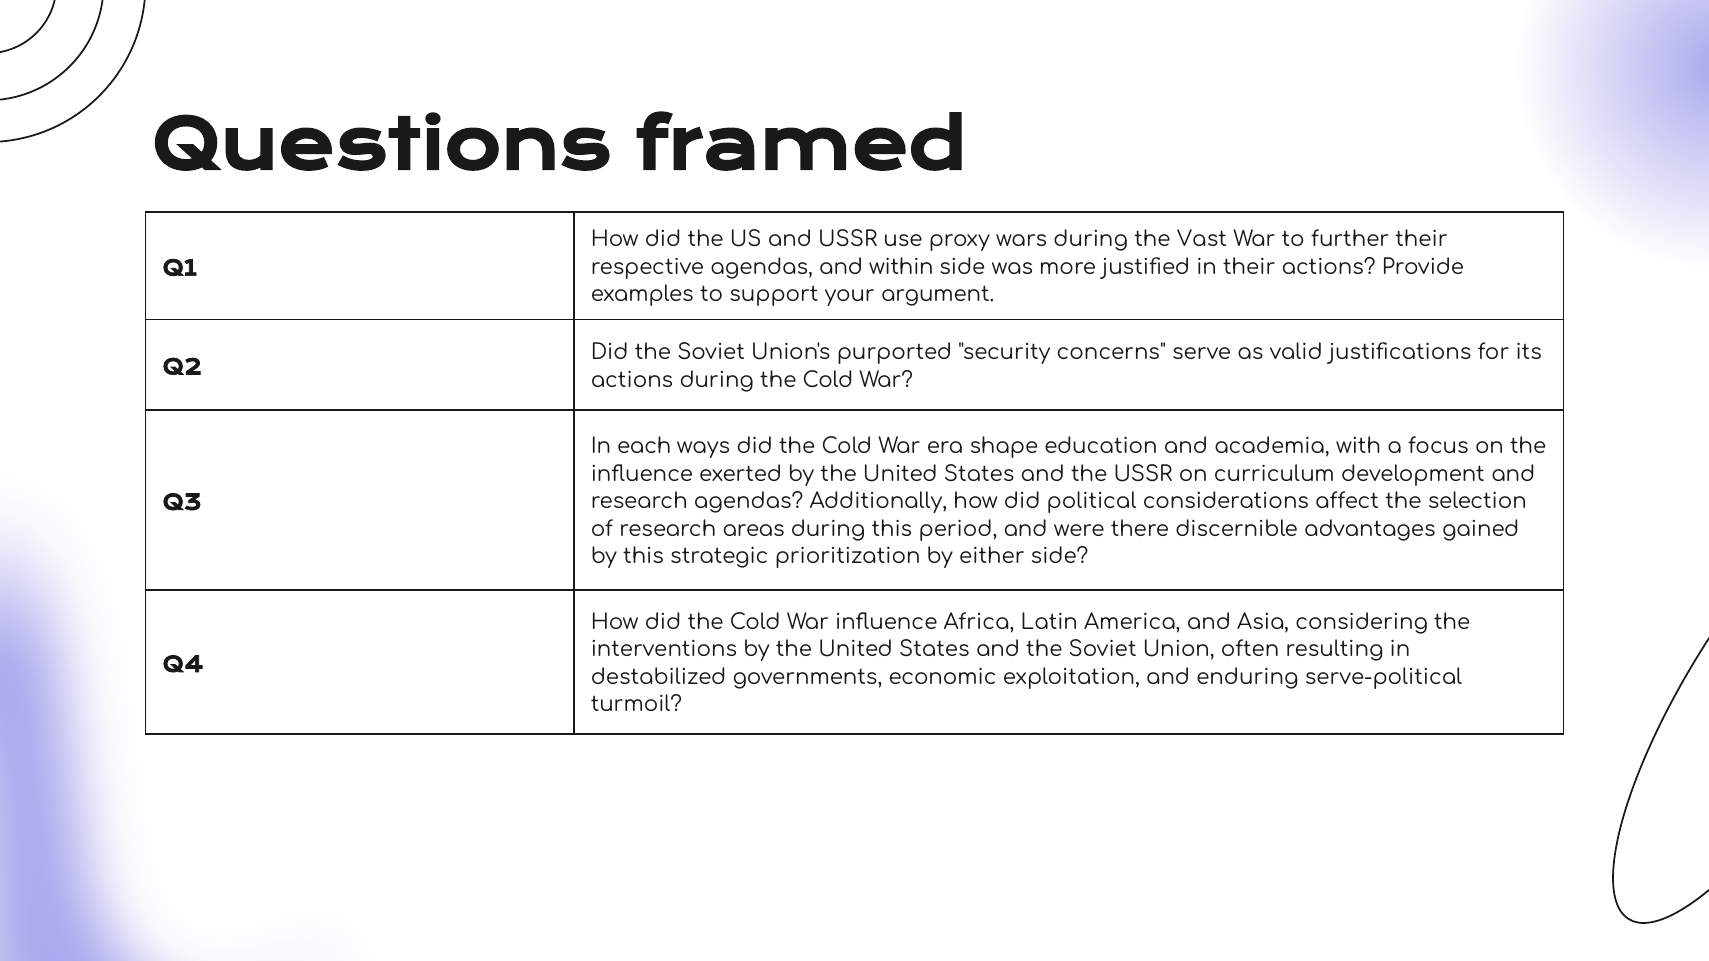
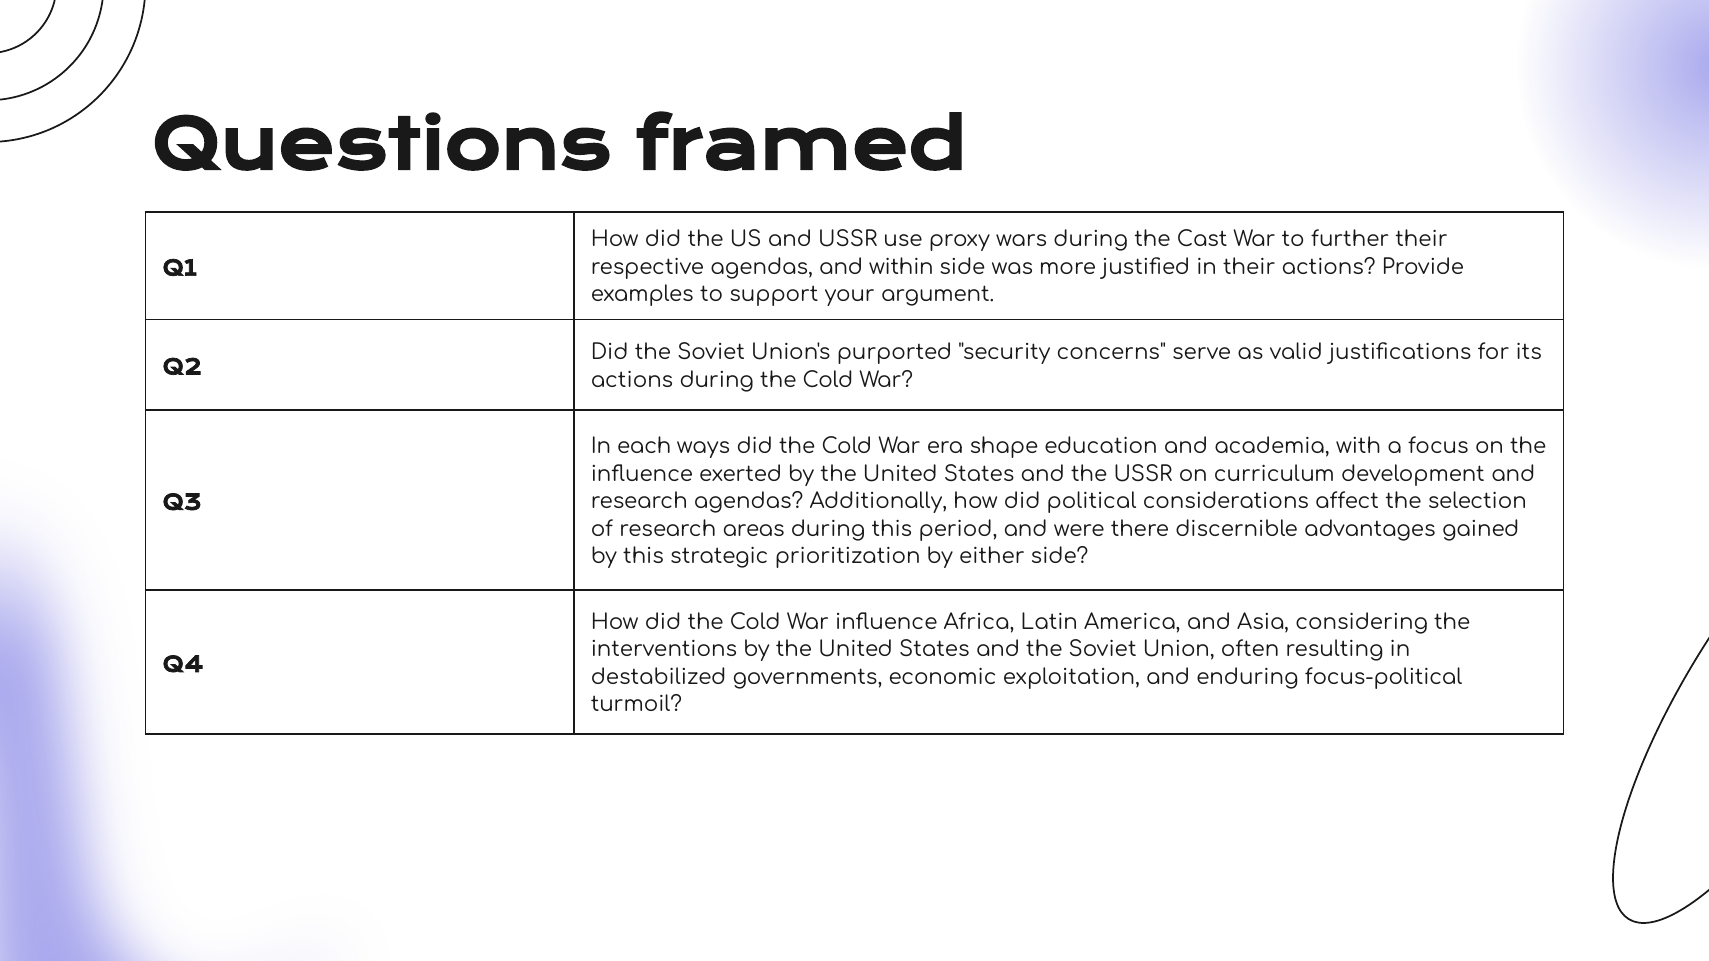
Vast: Vast -> Cast (1202, 240)
serve-political: serve-political -> focus-political (1384, 678)
